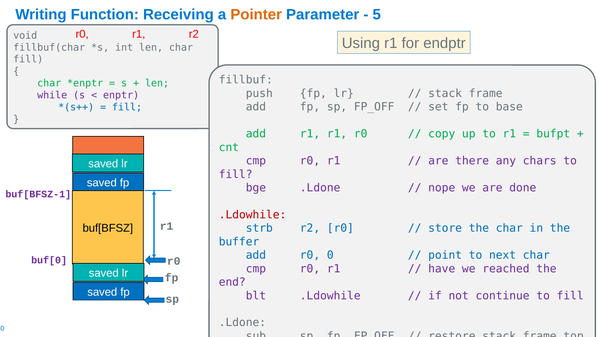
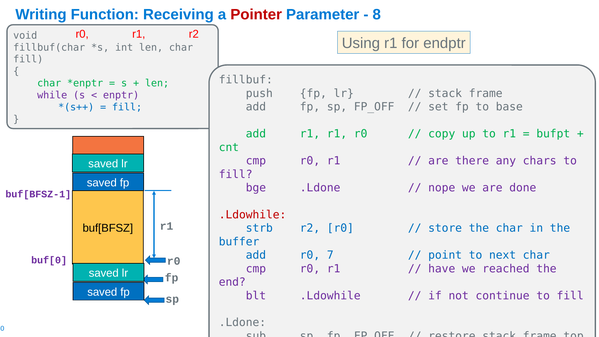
Pointer colour: orange -> red (256, 15)
5: 5 -> 8 (377, 15)
0: 0 -> 7 (330, 255)
